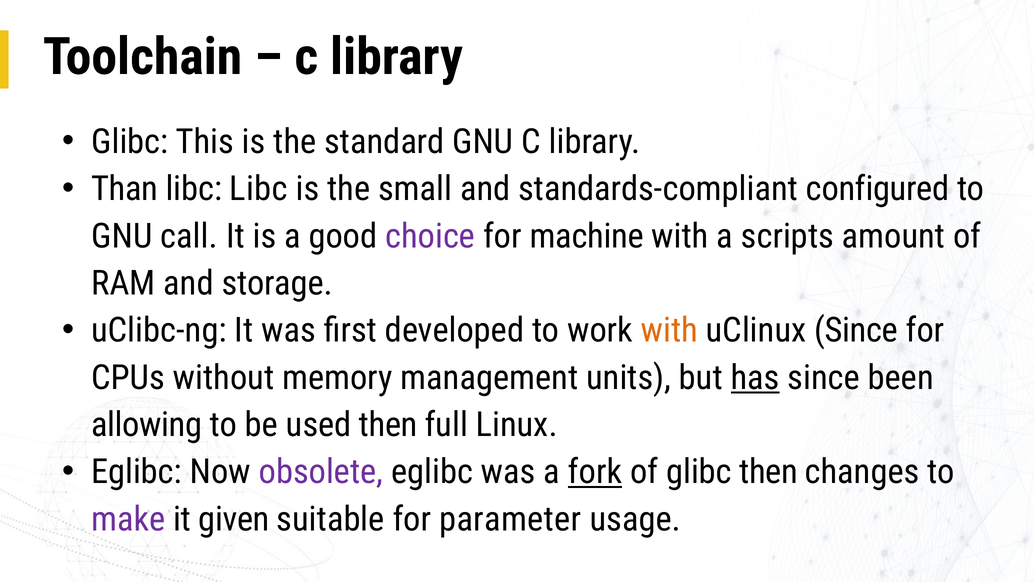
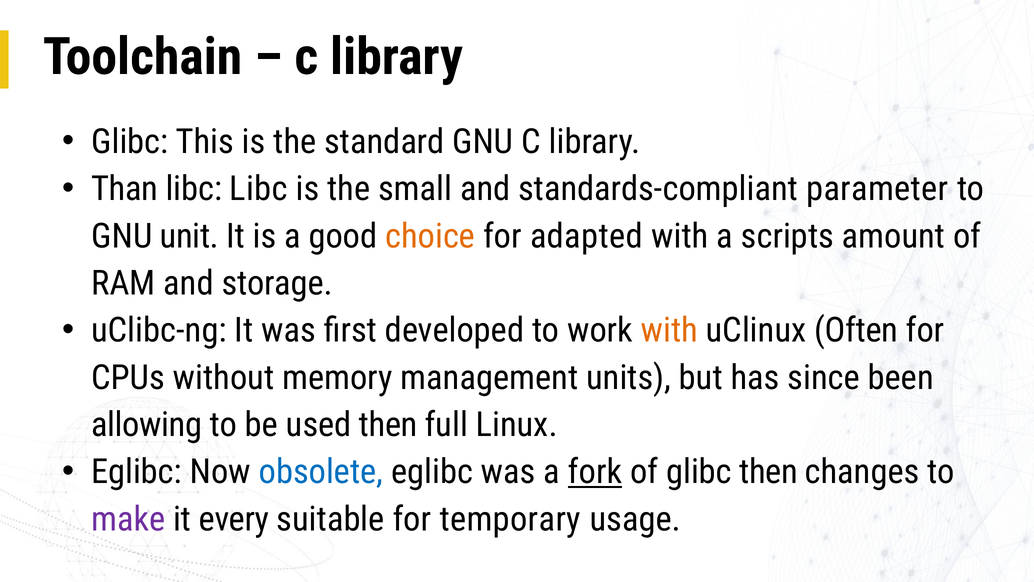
configured: configured -> parameter (877, 189)
call: call -> unit (189, 236)
choice colour: purple -> orange (430, 236)
machine: machine -> adapted (586, 236)
uClinux Since: Since -> Often (856, 330)
has underline: present -> none (755, 377)
obsolete colour: purple -> blue (321, 472)
given: given -> every (234, 519)
parameter: parameter -> temporary (510, 519)
